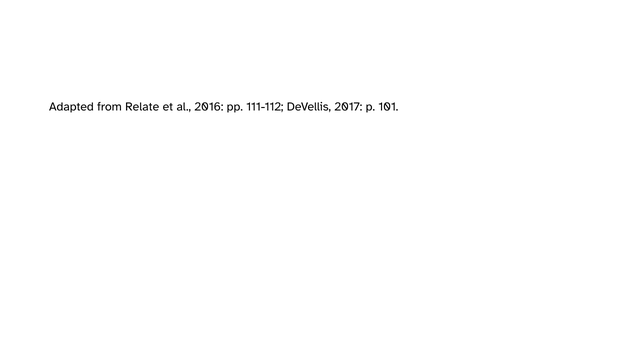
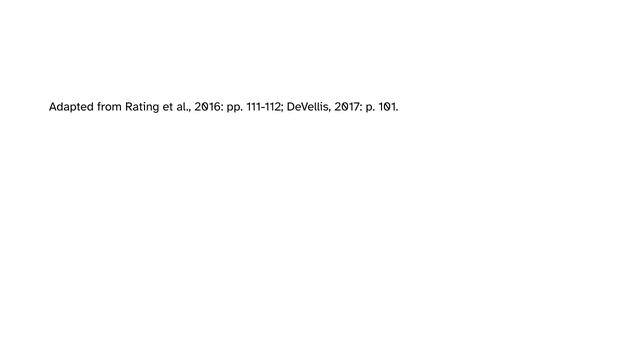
Relate: Relate -> Rating (142, 107)
